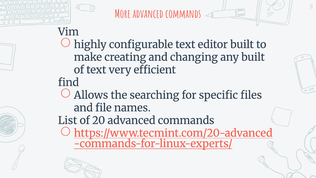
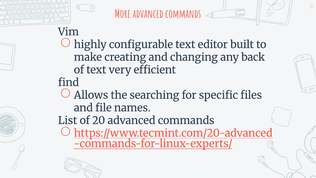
any built: built -> back (253, 57)
